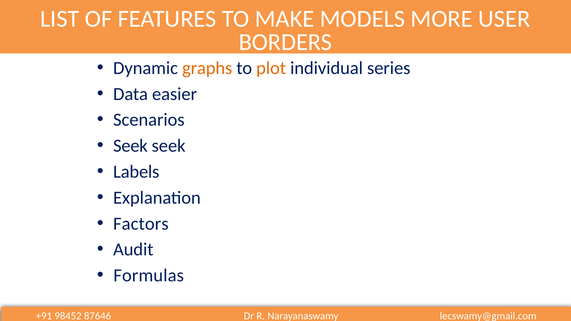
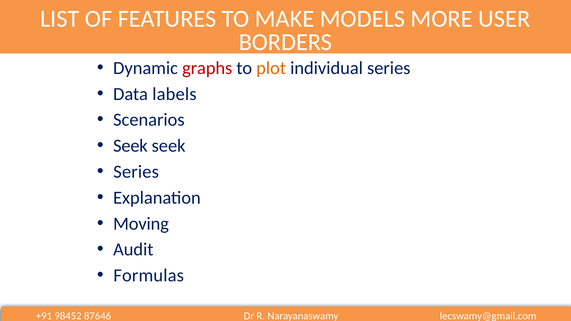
graphs colour: orange -> red (207, 68)
easier: easier -> labels (174, 94)
Labels: Labels -> Series (136, 172)
Factors: Factors -> Moving (141, 224)
